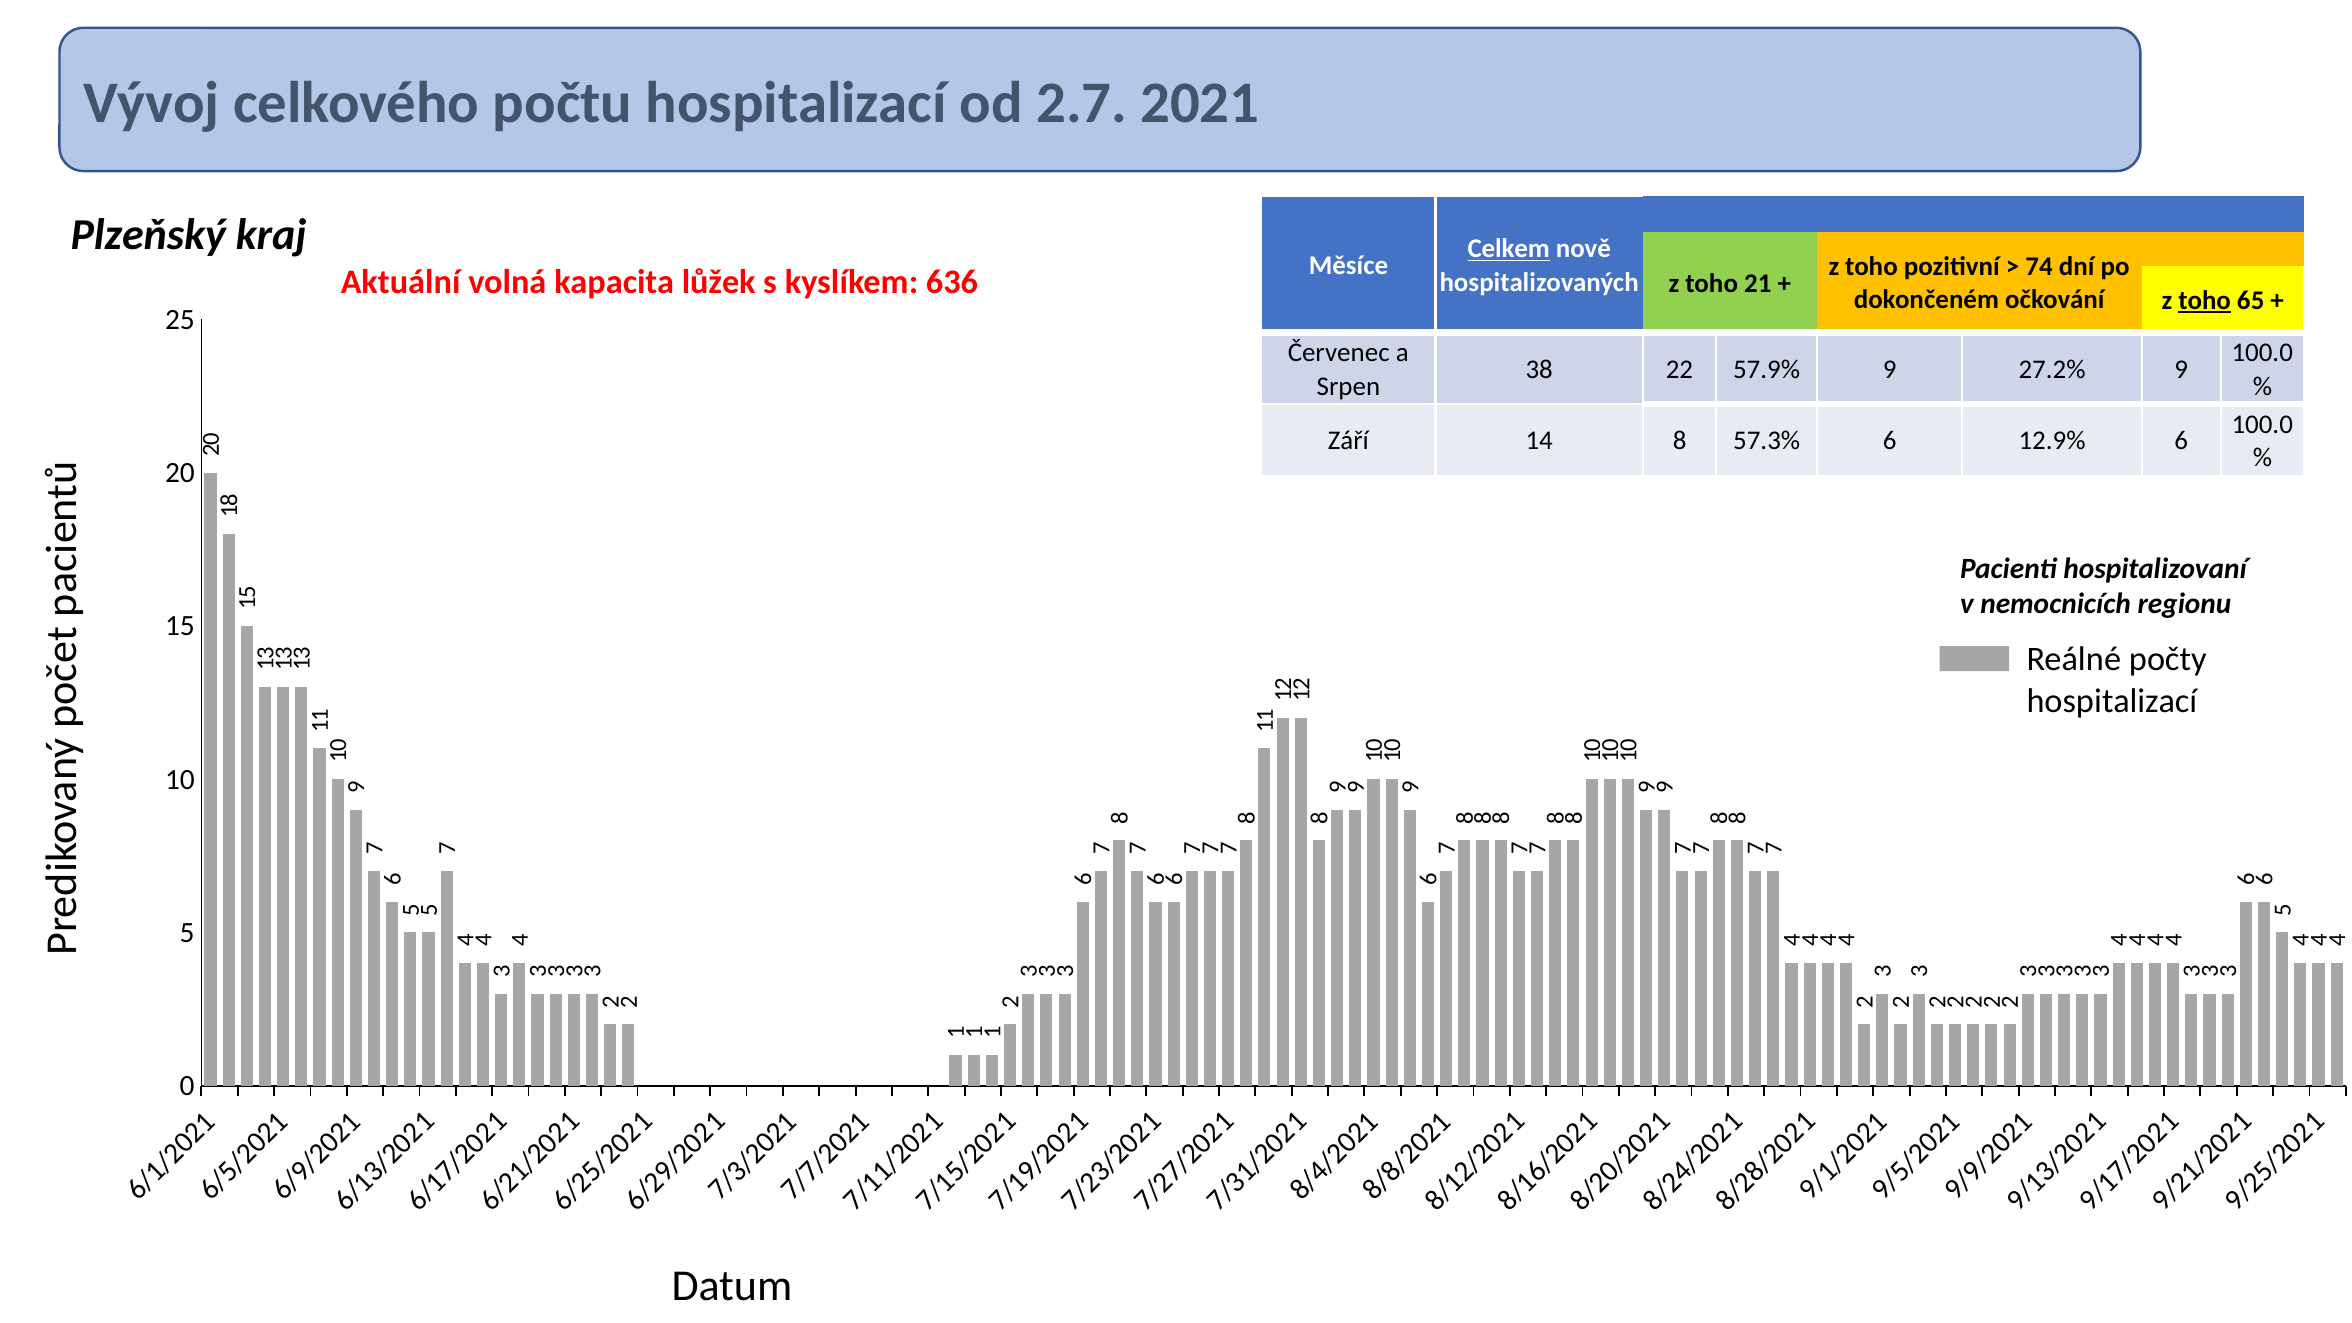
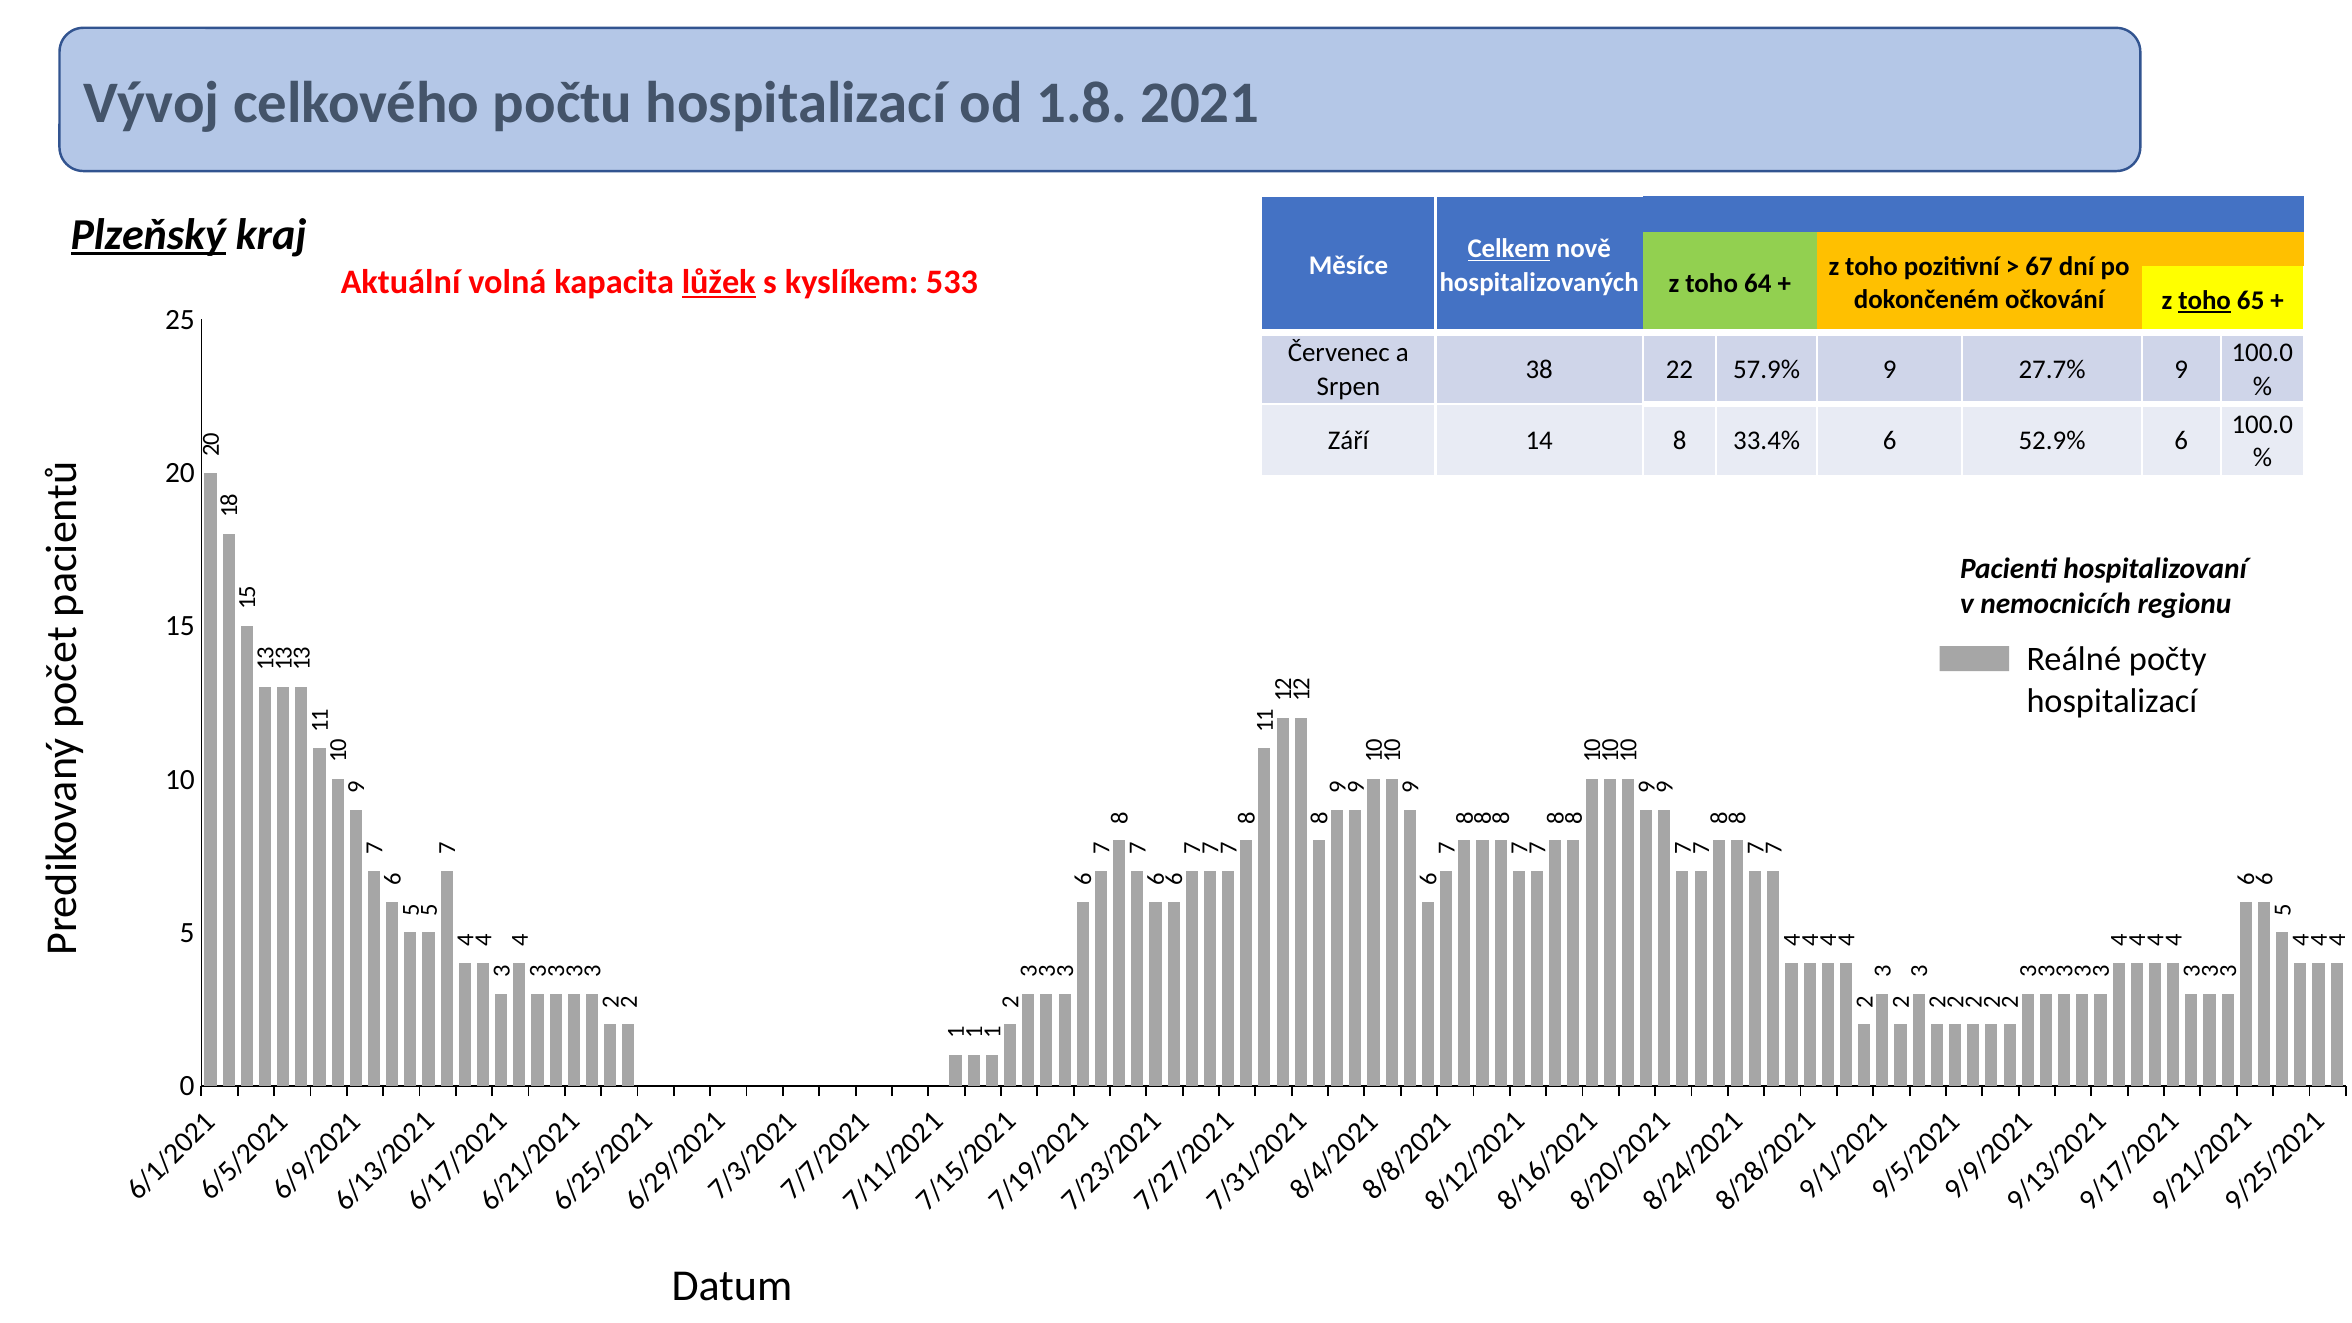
2.7: 2.7 -> 1.8 (1082, 104)
Plzeňský underline: none -> present (148, 235)
74: 74 -> 67 (2039, 267)
lůžek underline: none -> present (719, 282)
636: 636 -> 533 (952, 282)
21: 21 -> 64 (1758, 283)
27.2%: 27.2% -> 27.7% (2052, 370)
57.3%: 57.3% -> 33.4% (1767, 441)
12.9%: 12.9% -> 52.9% (2052, 441)
